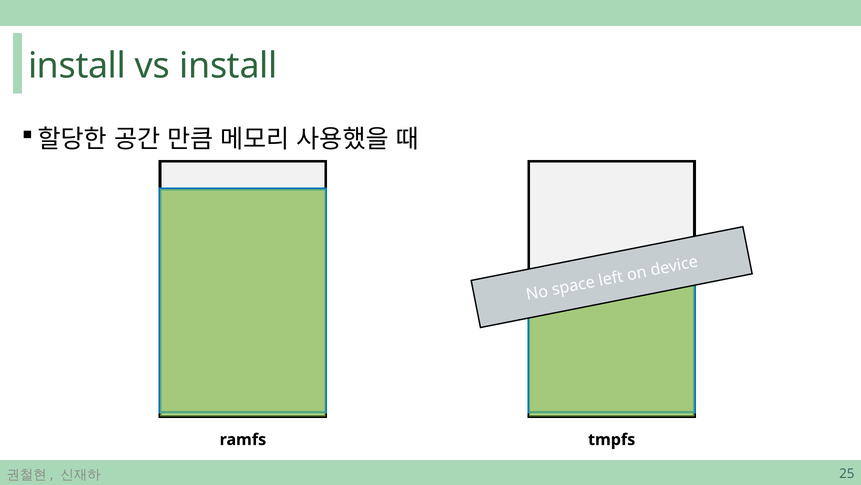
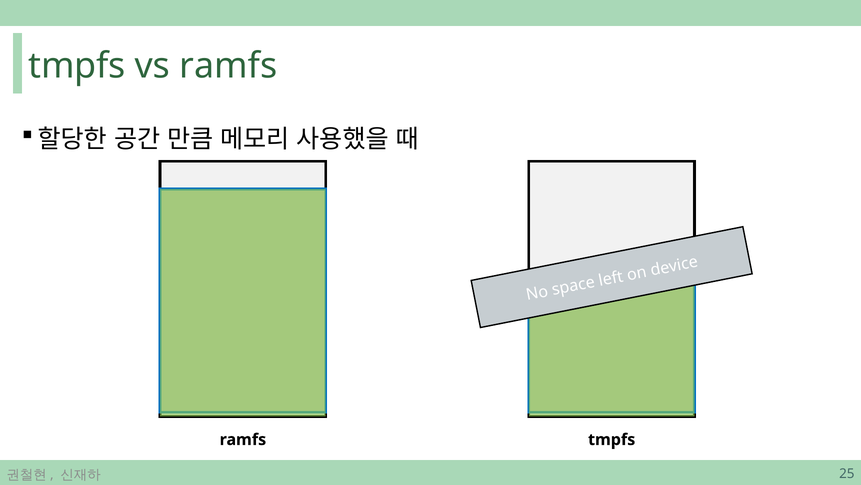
install: install -> tmpfs (77, 66)
vs install: install -> ramfs (228, 66)
